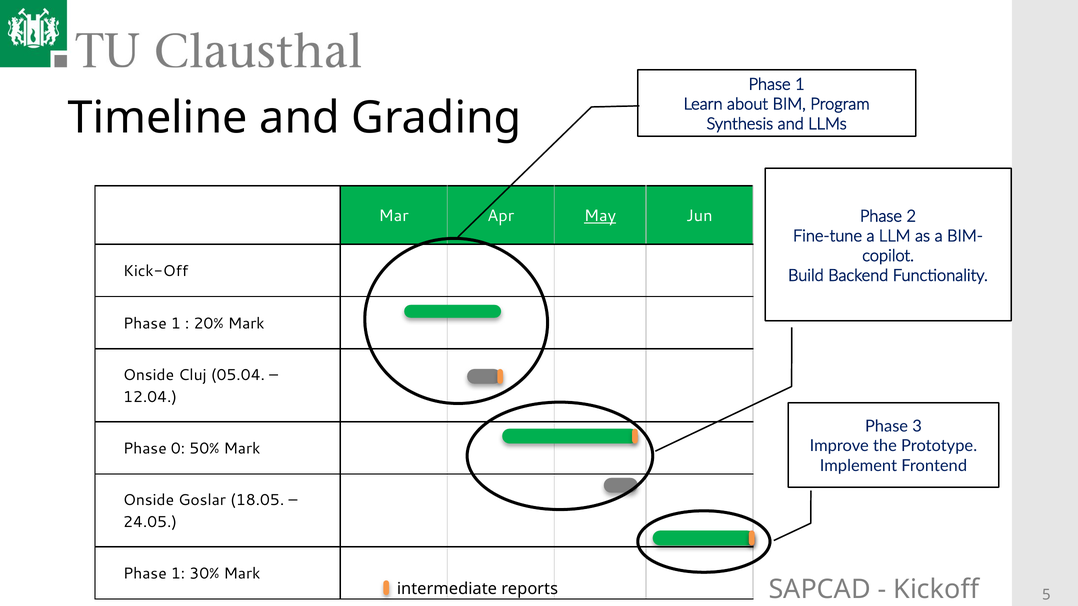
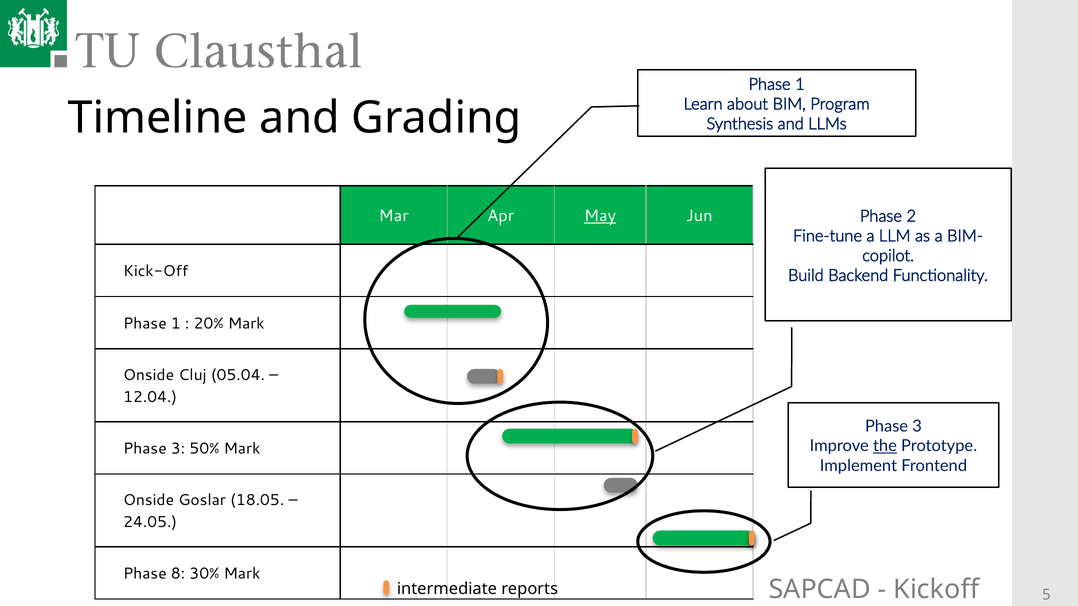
the underline: none -> present (885, 446)
0: 0 -> 3 (178, 449)
1: 1 -> 8 (178, 574)
